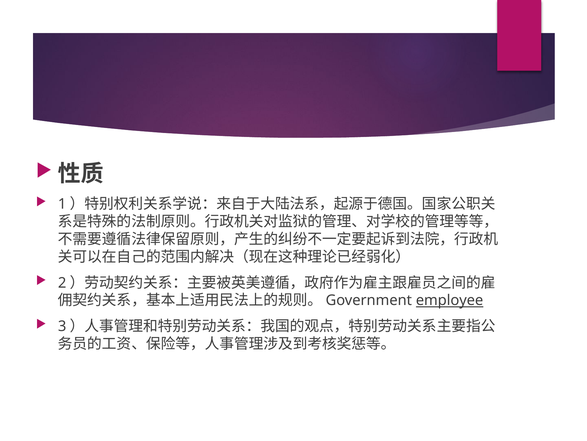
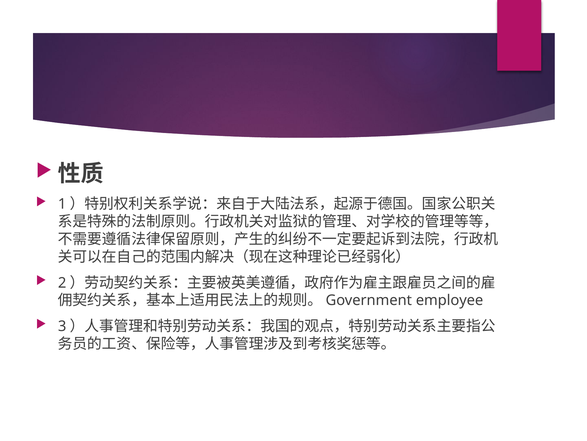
employee underline: present -> none (450, 300)
